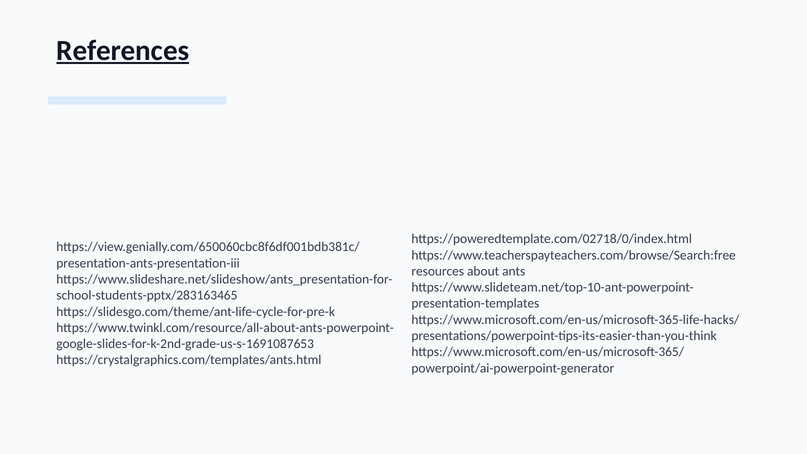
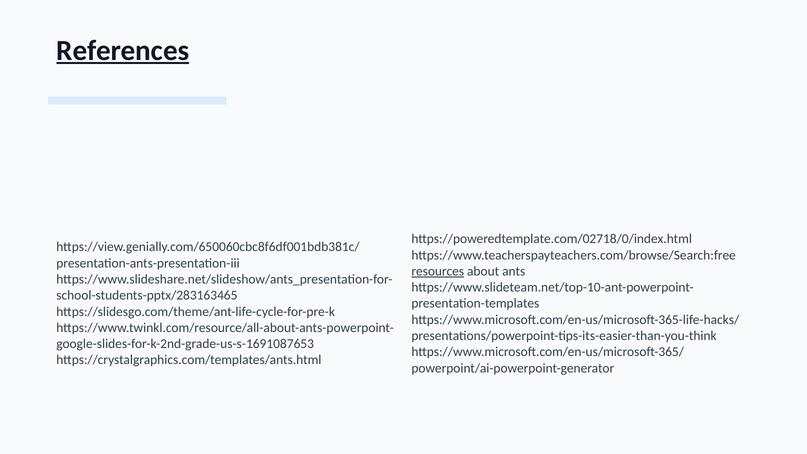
resources underline: none -> present (438, 271)
